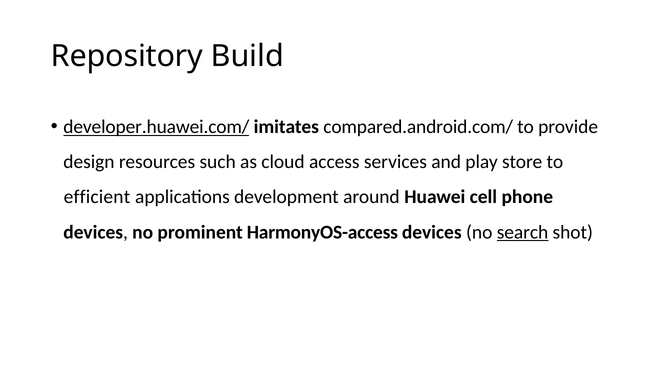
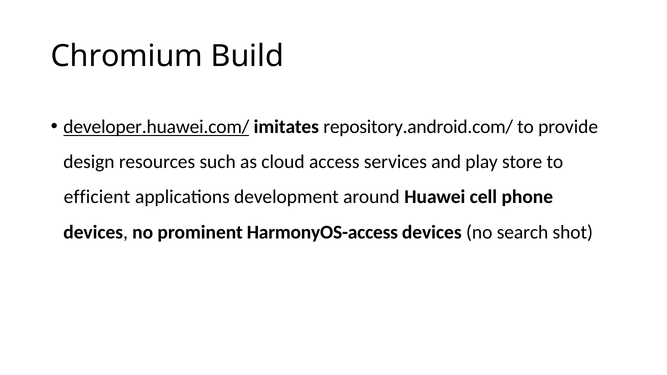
Repository: Repository -> Chromium (127, 56)
compared.android.com/: compared.android.com/ -> repository.android.com/ (418, 127)
search underline: present -> none (523, 232)
